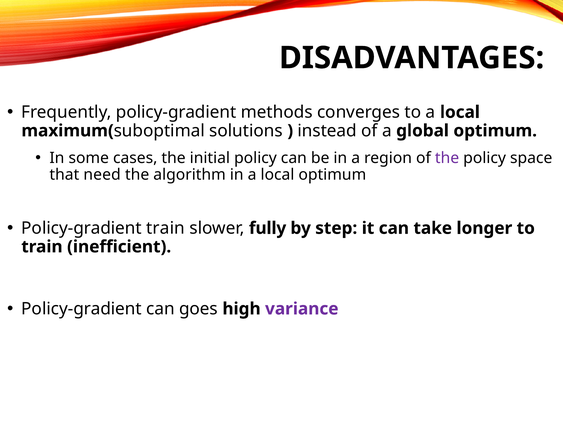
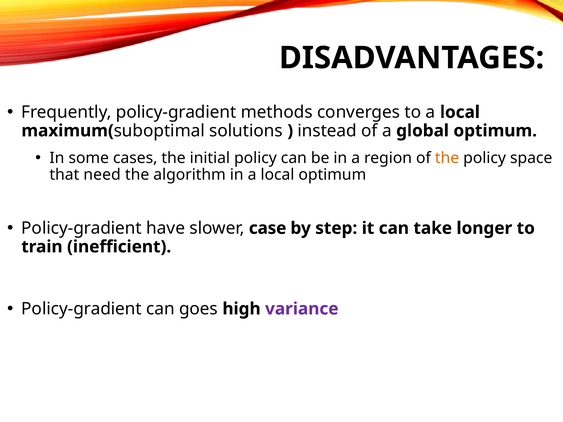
the colour: purple -> orange (447, 158)
Policy-gradient train: train -> have (166, 228)
fully: fully -> case (268, 228)
